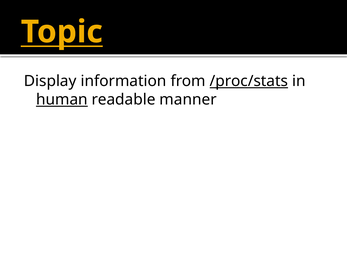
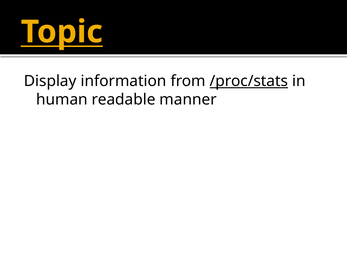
human underline: present -> none (62, 100)
